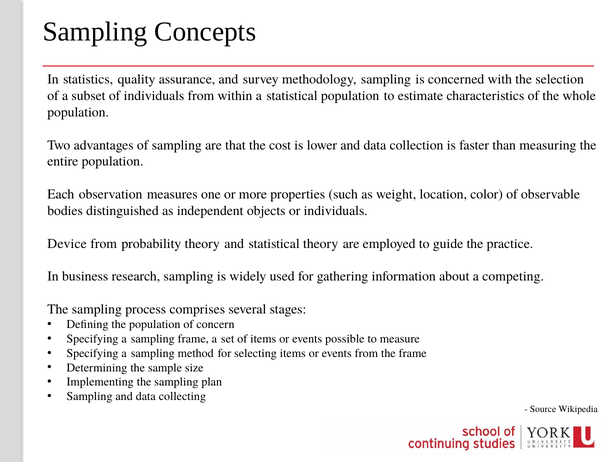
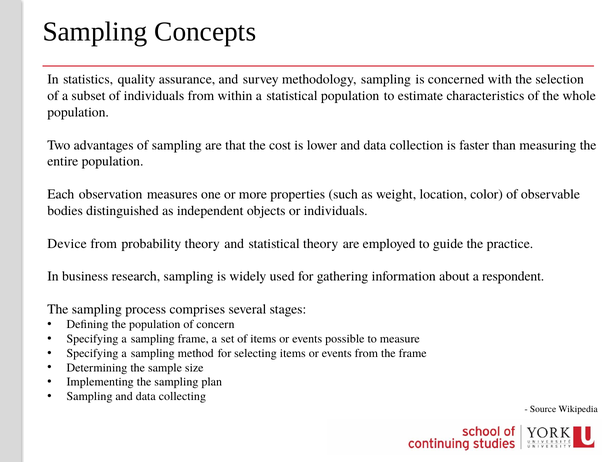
competing: competing -> respondent (513, 276)
